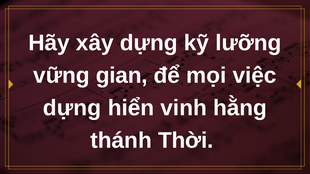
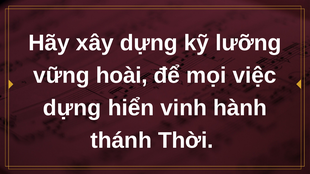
gian: gian -> hoài (122, 76)
hằng: hằng -> hành (240, 108)
